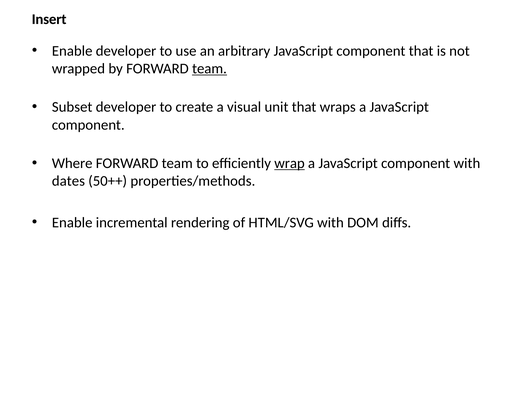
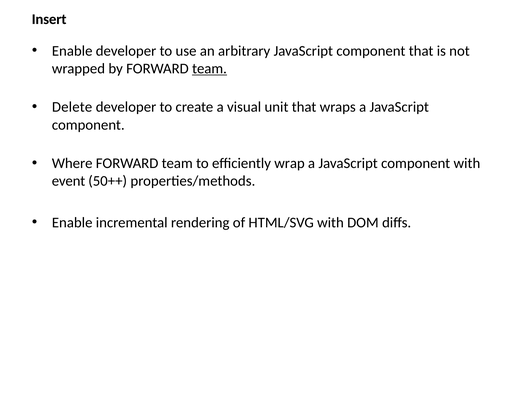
Subset: Subset -> Delete (72, 107)
wrap underline: present -> none (290, 163)
dates: dates -> event (69, 181)
